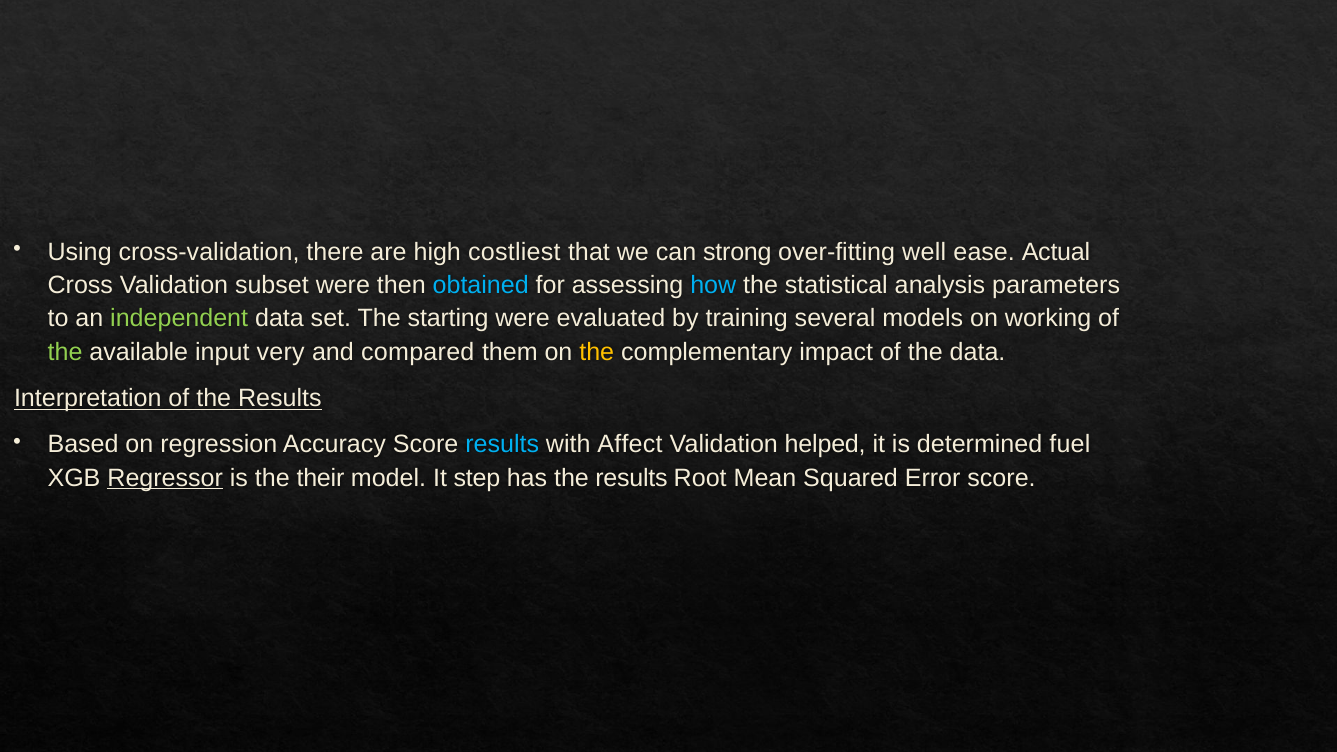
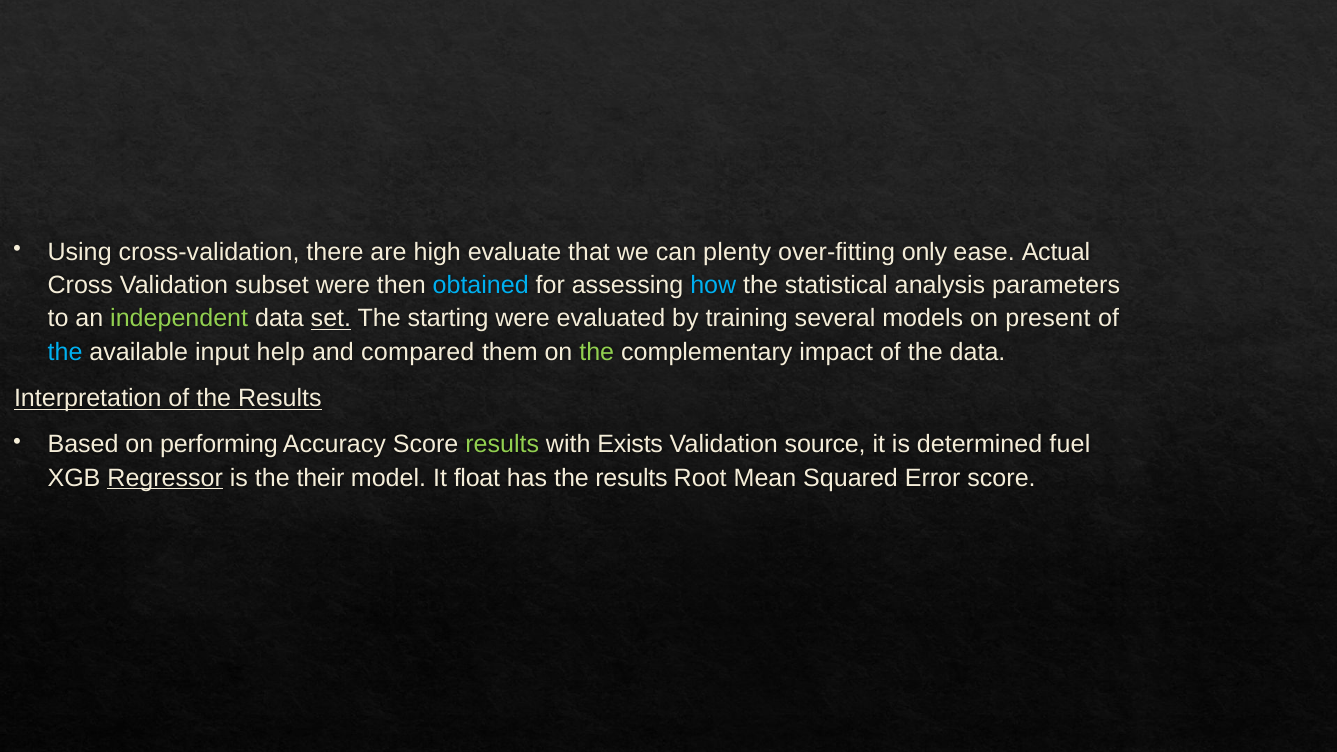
costliest: costliest -> evaluate (515, 253)
strong: strong -> plenty (737, 253)
well: well -> only (924, 253)
set underline: none -> present (331, 319)
working: working -> present (1048, 319)
the colour: light green -> light blue (65, 352)
very: very -> help (281, 352)
the colour: yellow -> light green (597, 352)
regression: regression -> performing (219, 445)
results colour: light blue -> light green (502, 445)
Affect: Affect -> Exists (630, 445)
helped: helped -> source (825, 445)
step: step -> float (477, 478)
